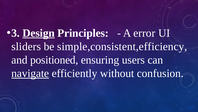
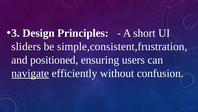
Design underline: present -> none (39, 33)
error: error -> short (144, 33)
simple,consistent,efficiency: simple,consistent,efficiency -> simple,consistent,frustration (122, 46)
